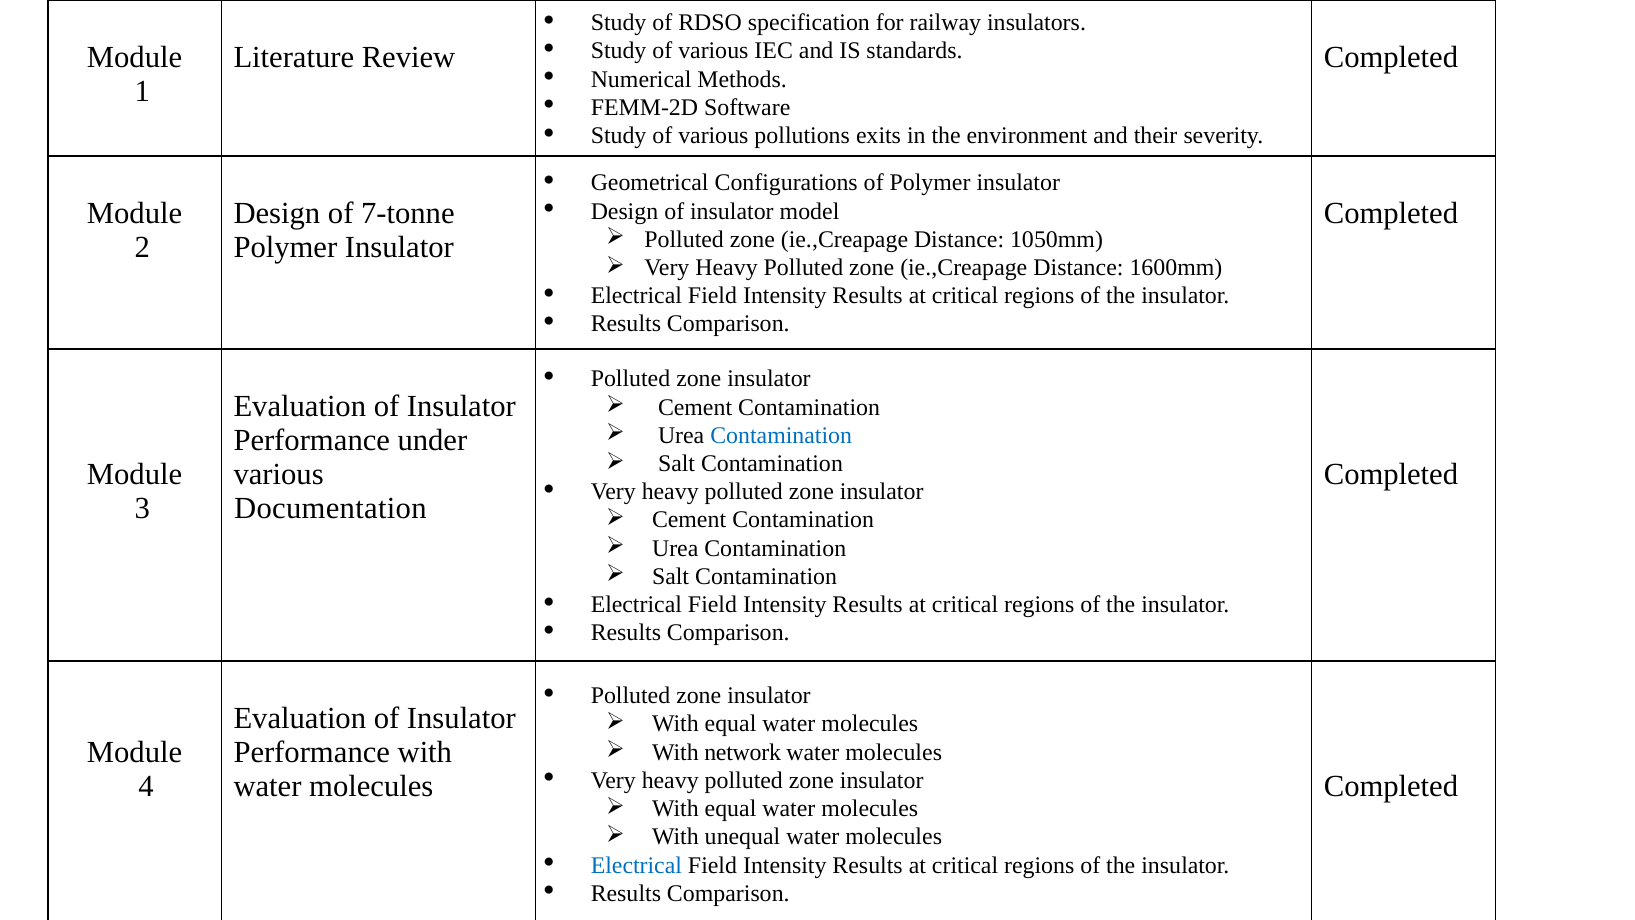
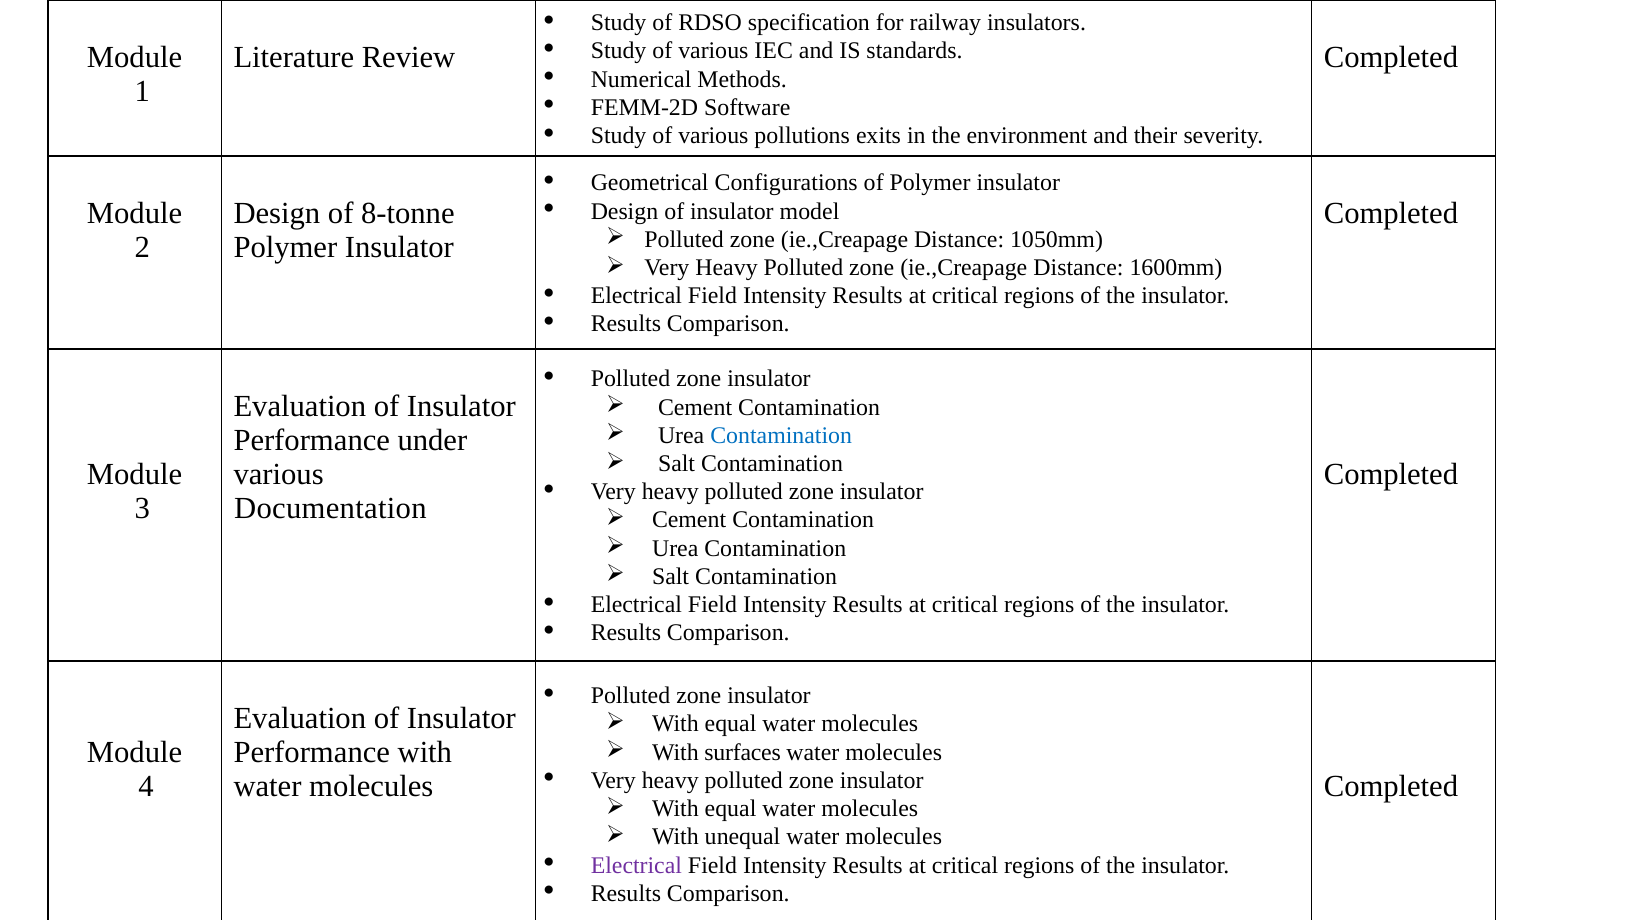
7-tonne: 7-tonne -> 8-tonne (408, 213)
network: network -> surfaces (743, 752)
Electrical colour: blue -> purple (636, 865)
